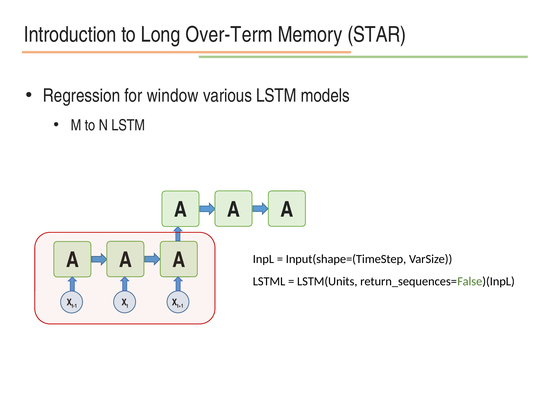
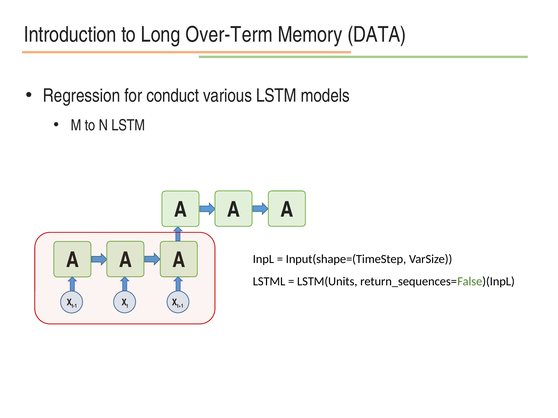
STAR: STAR -> DATA (377, 35)
window: window -> conduct (173, 96)
